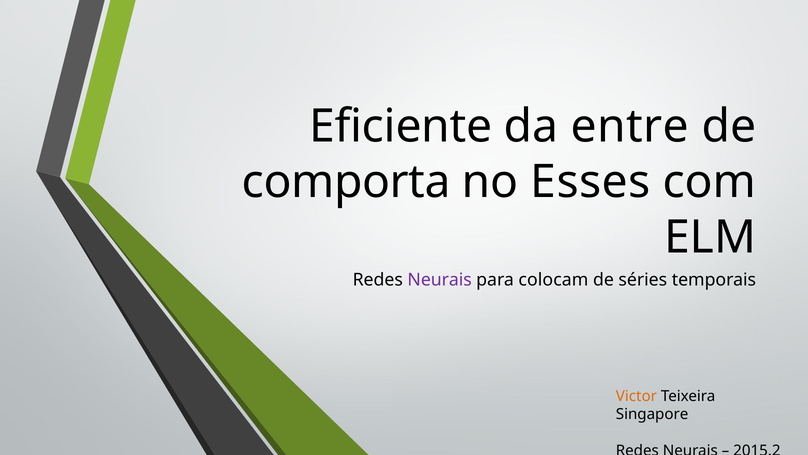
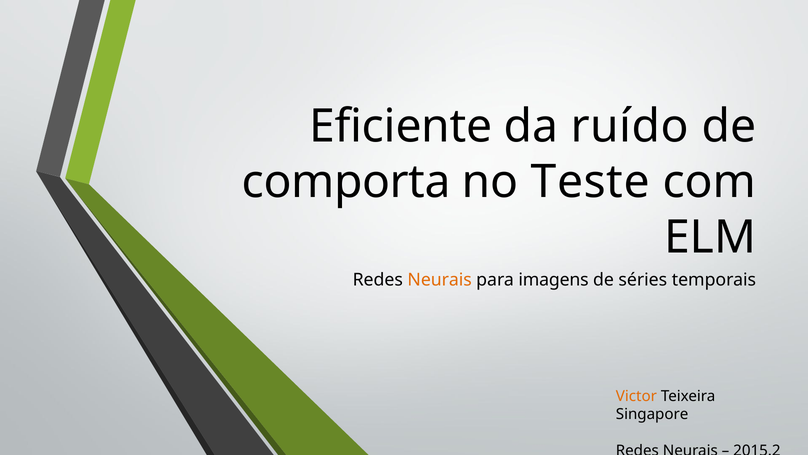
entre: entre -> ruído (630, 126)
Esses: Esses -> Teste (590, 182)
Neurais colour: purple -> orange (440, 280)
colocam: colocam -> imagens (554, 280)
